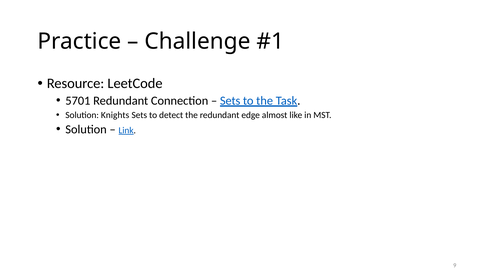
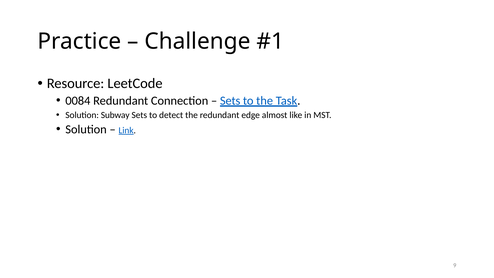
5701: 5701 -> 0084 (78, 101)
Knights: Knights -> Subway (115, 115)
